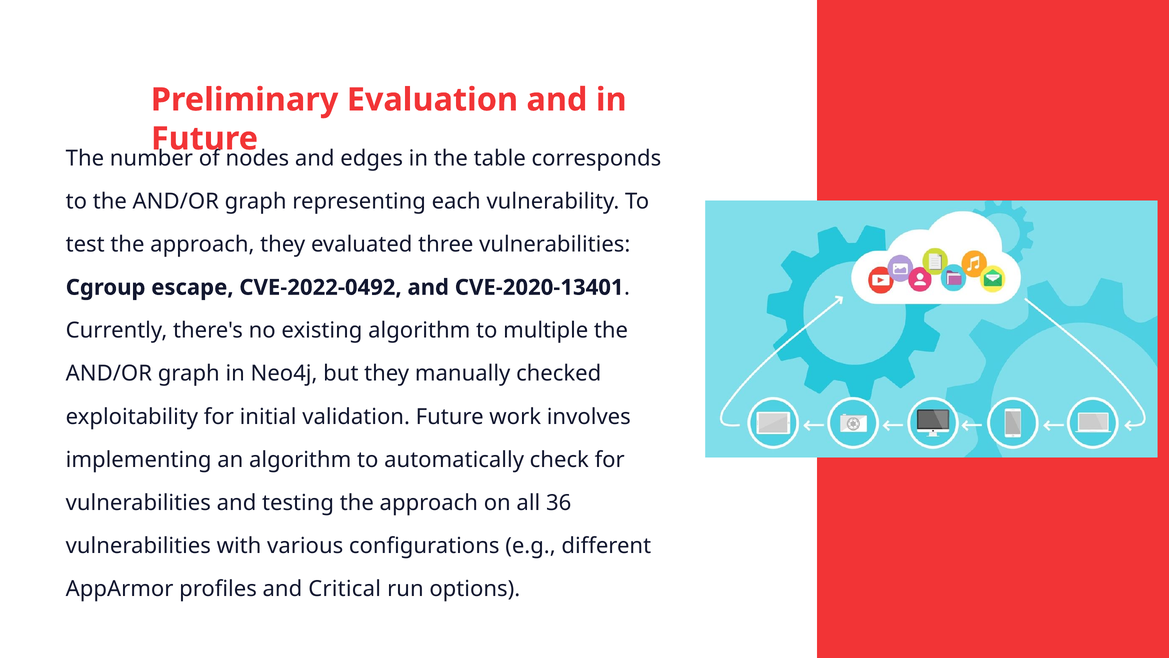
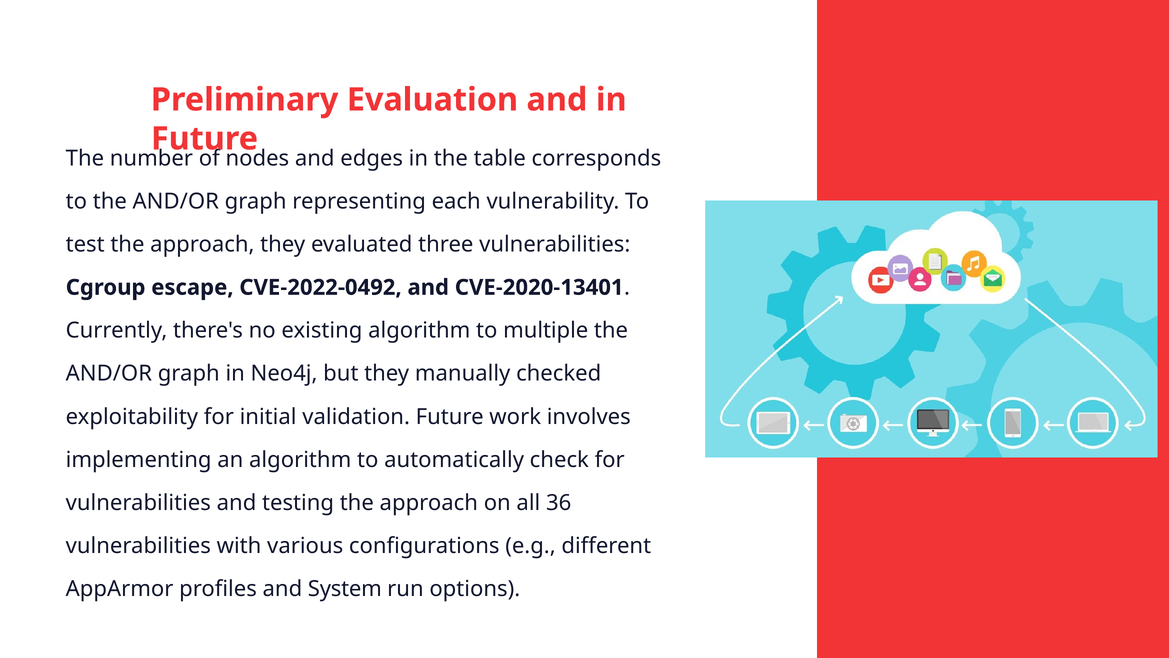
Critical: Critical -> System (345, 589)
